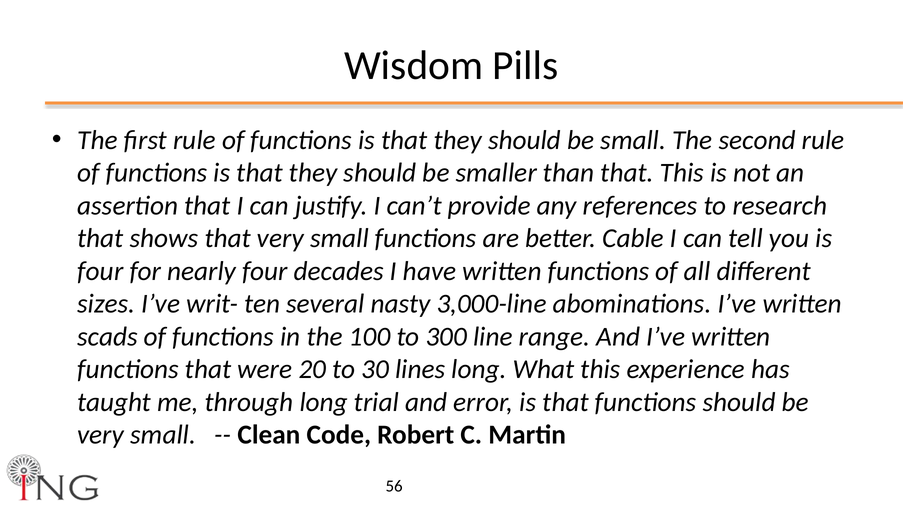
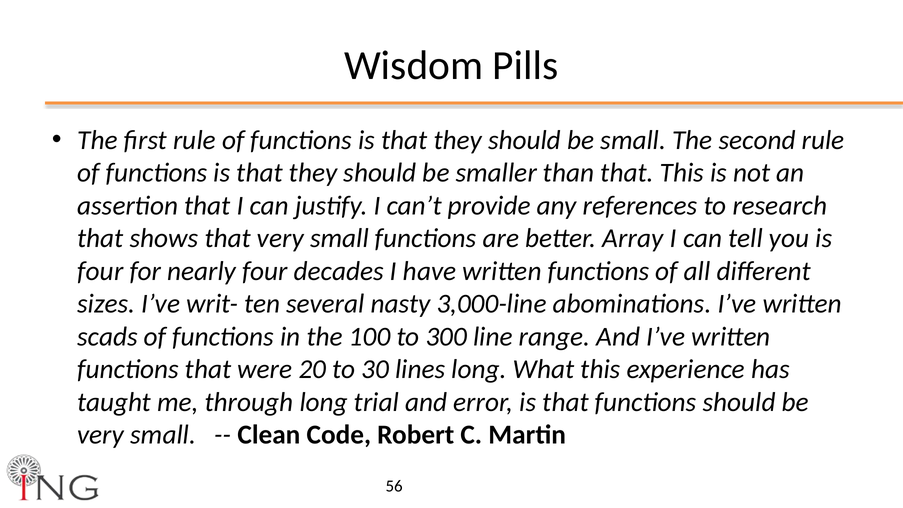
Cable: Cable -> Array (633, 238)
